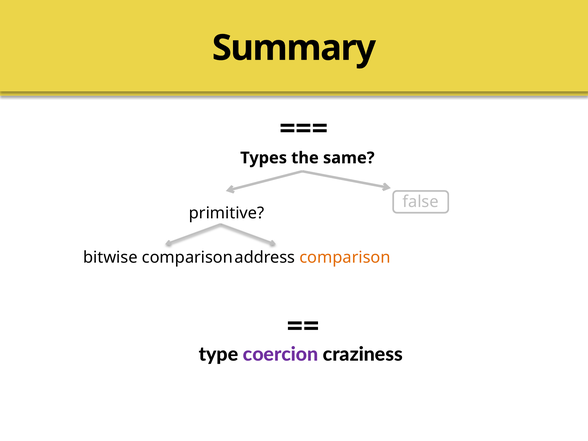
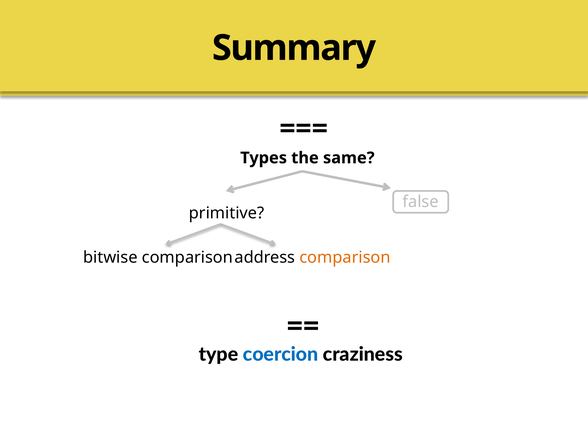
coercion colour: purple -> blue (281, 354)
